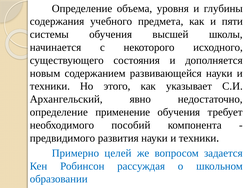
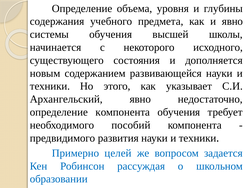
и пяти: пяти -> явно (232, 21)
определение применение: применение -> компонента (123, 112)
